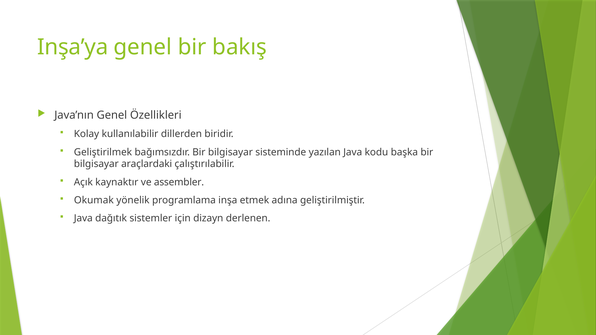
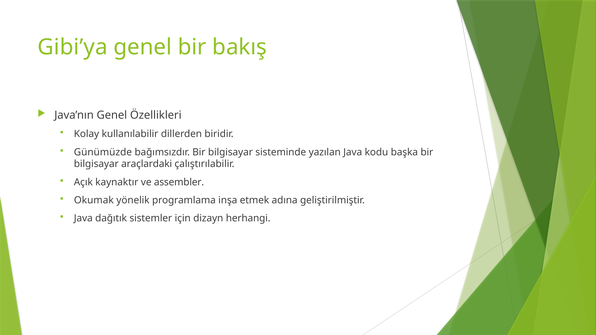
Inşa’ya: Inşa’ya -> Gibi’ya (73, 47)
Geliştirilmek: Geliştirilmek -> Günümüzde (103, 152)
derlenen: derlenen -> herhangi (248, 219)
